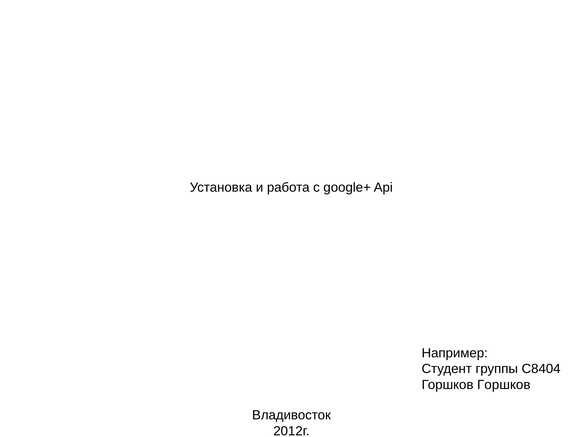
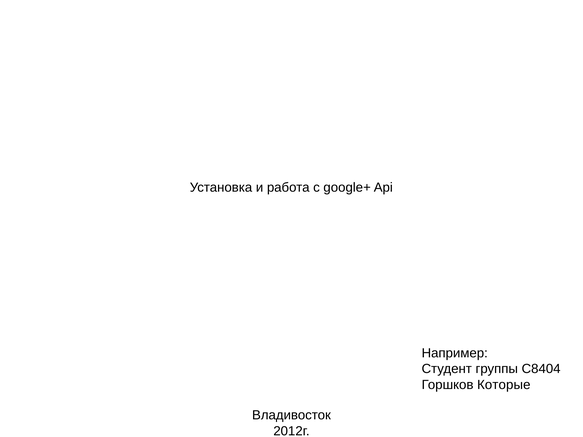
Горшков Горшков: Горшков -> Которые (504, 385)
